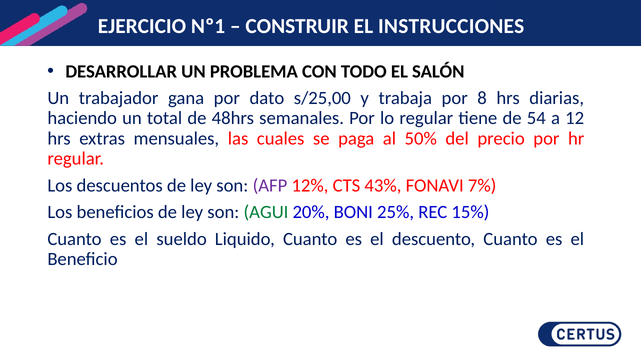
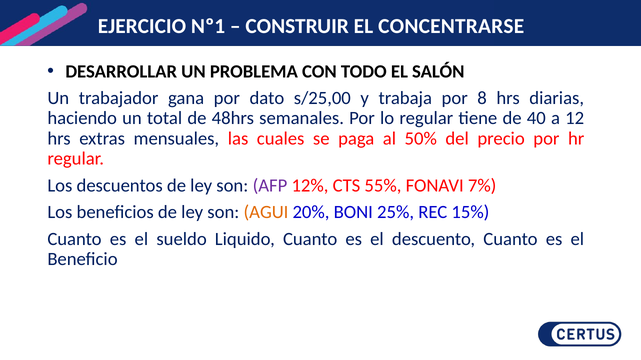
INSTRUCCIONES: INSTRUCCIONES -> CONCENTRARSE (451, 26)
54: 54 -> 40 (536, 118)
43%: 43% -> 55% (383, 186)
AGUI colour: green -> orange (266, 212)
